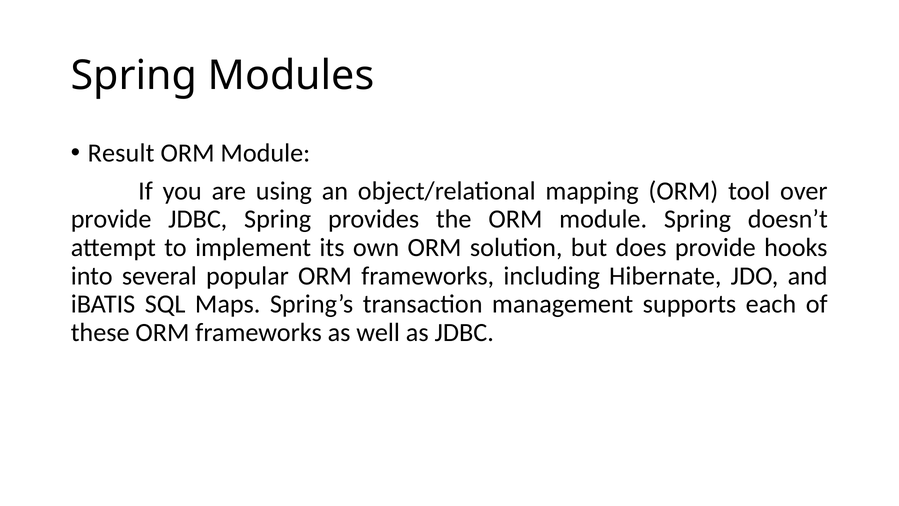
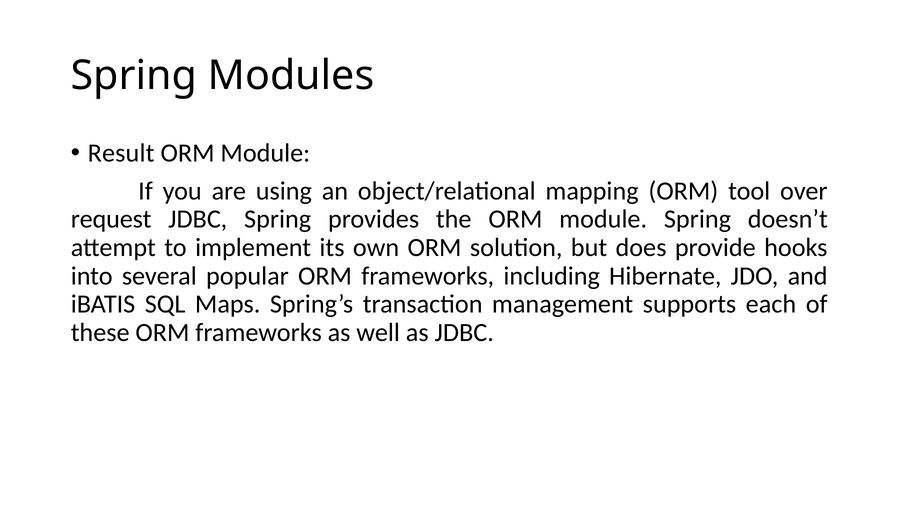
provide: provide -> request (111, 219)
